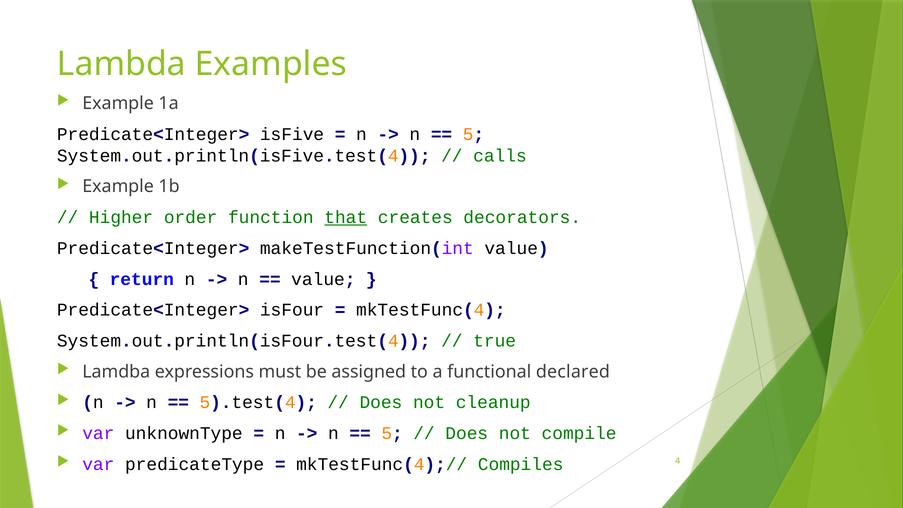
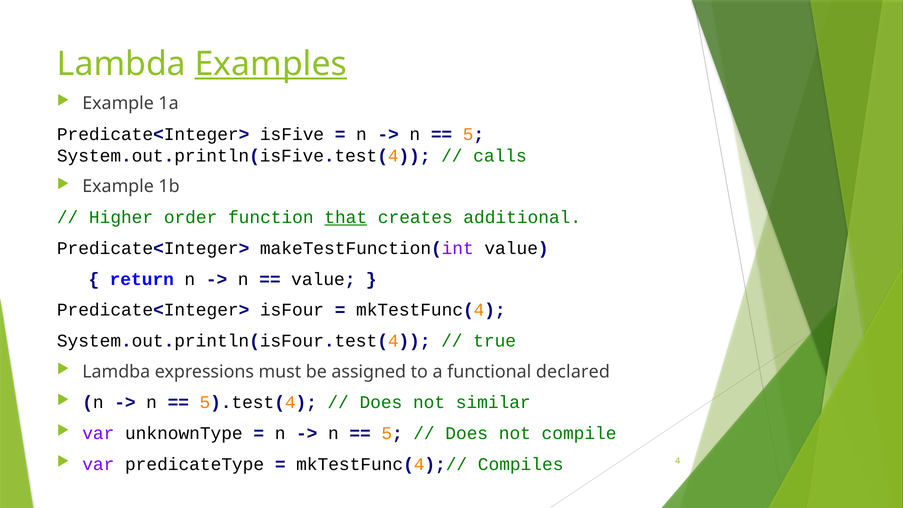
Examples underline: none -> present (271, 64)
decorators: decorators -> additional (522, 217)
cleanup: cleanup -> similar (493, 402)
